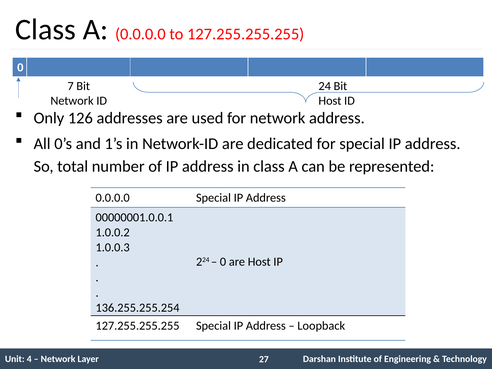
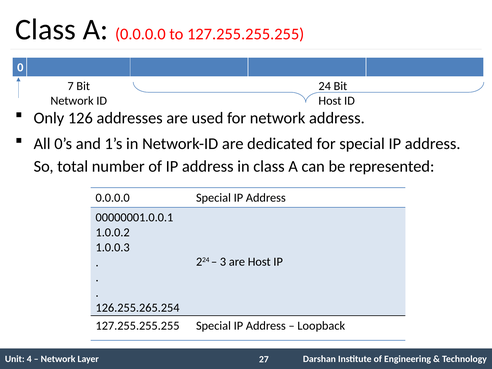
0: 0 -> 3 (223, 262)
136.255.255.254: 136.255.255.254 -> 126.255.265.254 (138, 308)
